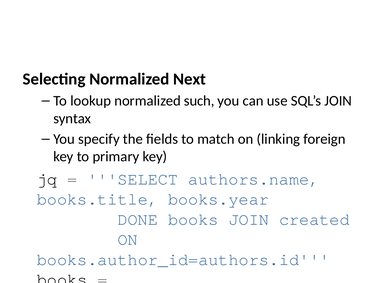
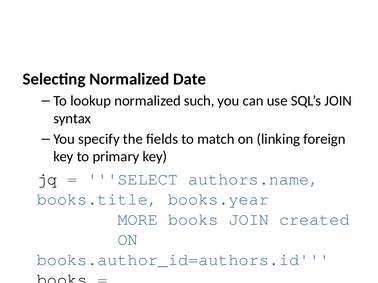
Next: Next -> Date (190, 79)
DONE: DONE -> MORE (138, 220)
